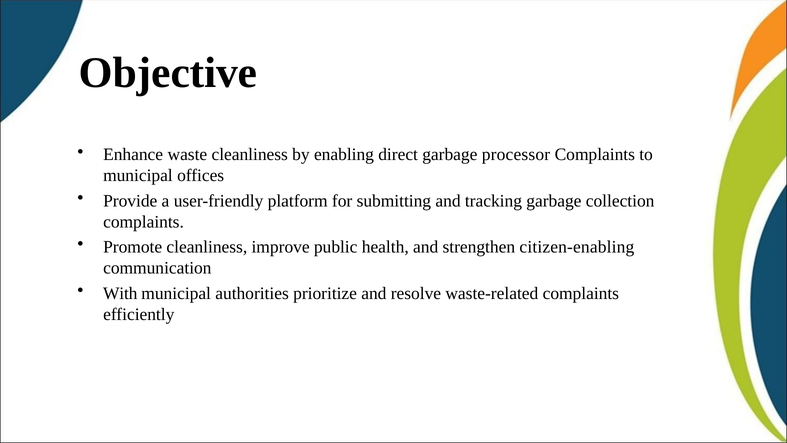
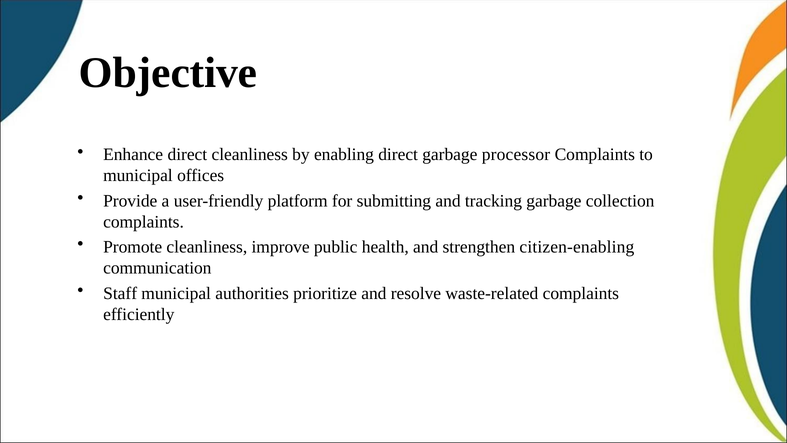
Enhance waste: waste -> direct (187, 155)
With: With -> Staff (120, 293)
